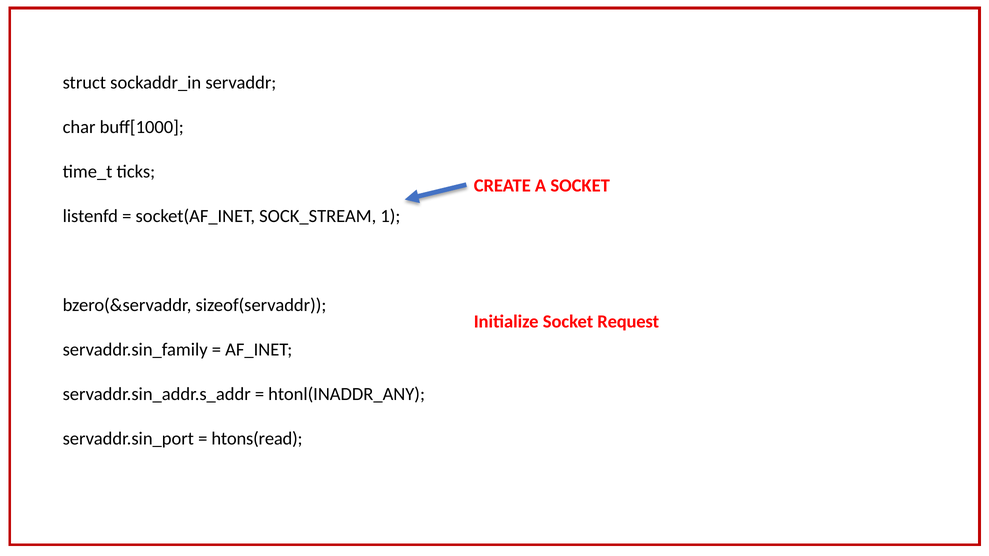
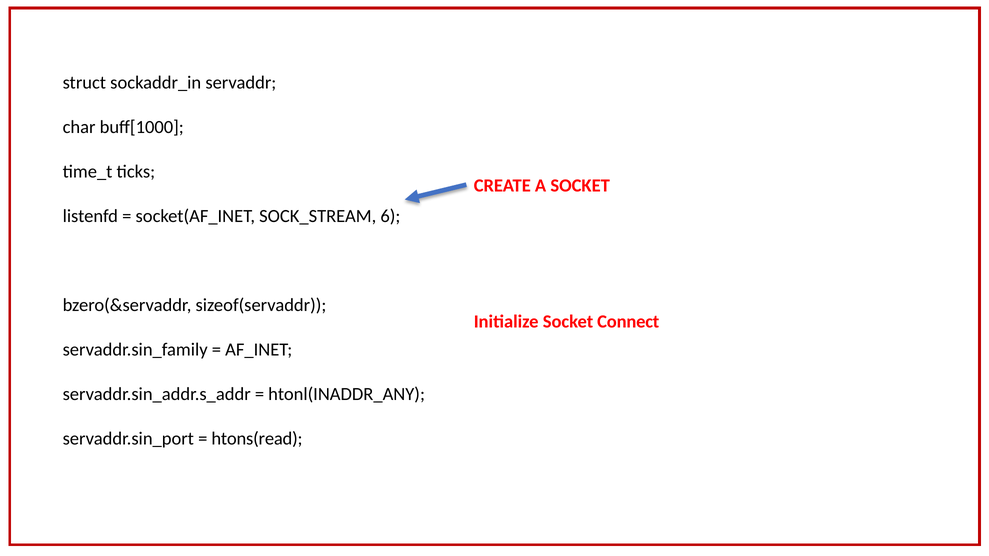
1: 1 -> 6 (390, 216)
Request: Request -> Connect (628, 322)
